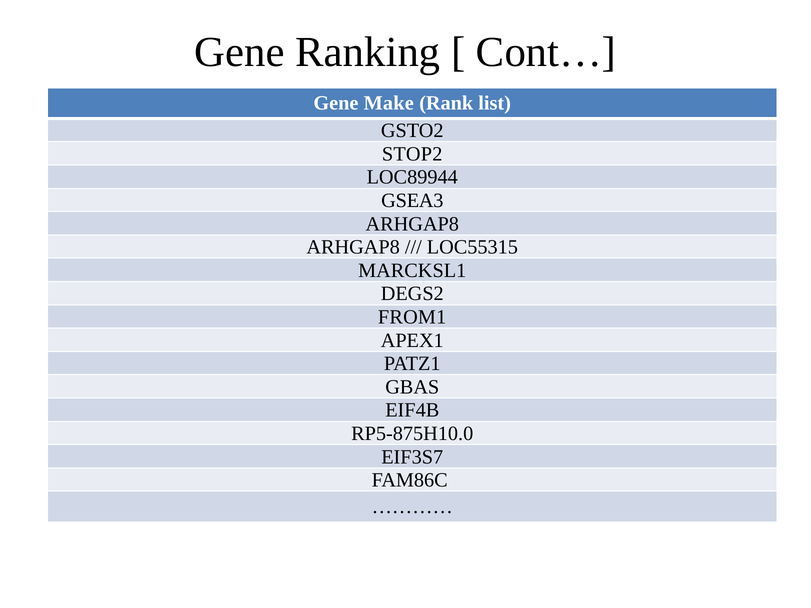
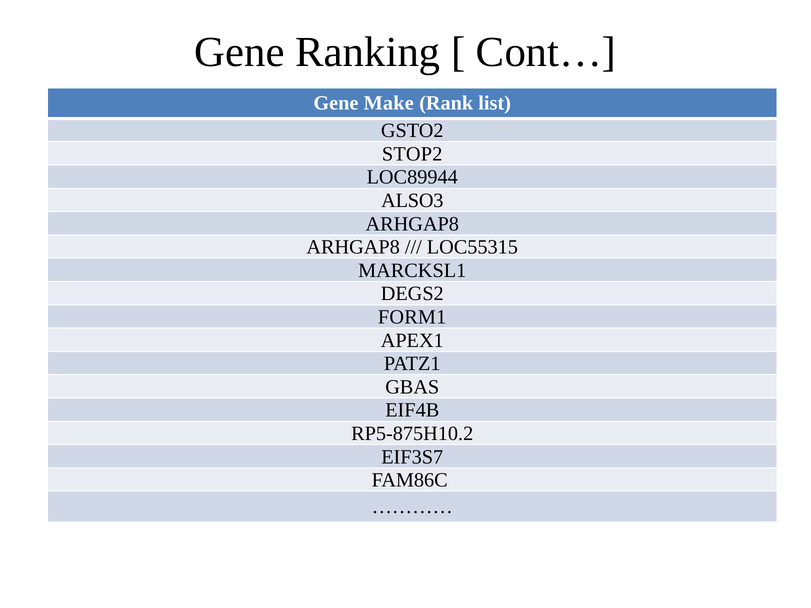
GSEA3: GSEA3 -> ALSO3 (412, 201)
FROM1: FROM1 -> FORM1 (412, 317)
RP5-875H10.0: RP5-875H10.0 -> RP5-875H10.2 (412, 434)
